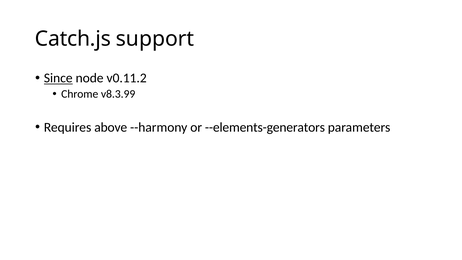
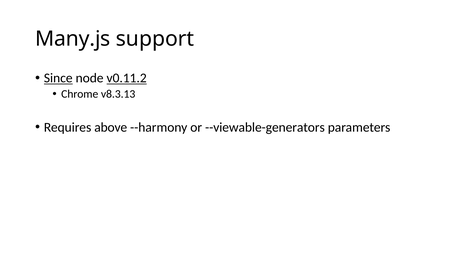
Catch.js: Catch.js -> Many.js (73, 39)
v0.11.2 underline: none -> present (127, 78)
v8.3.99: v8.3.99 -> v8.3.13 (118, 94)
--elements-generators: --elements-generators -> --viewable-generators (265, 127)
